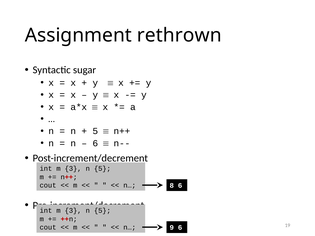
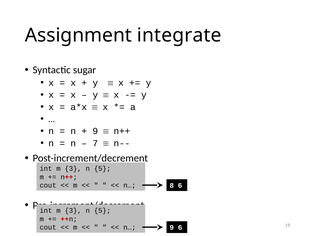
rethrown: rethrown -> integrate (179, 35)
5: 5 -> 9 (95, 131)
6: 6 -> 7 (95, 143)
